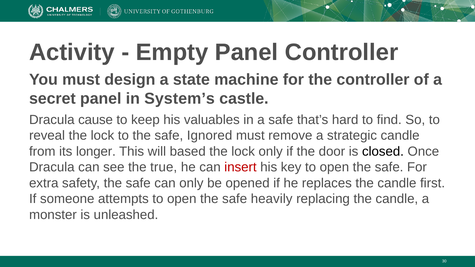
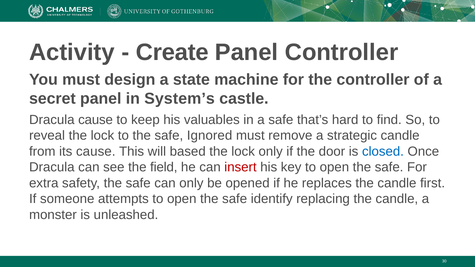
Empty: Empty -> Create (172, 52)
its longer: longer -> cause (96, 151)
closed colour: black -> blue (383, 151)
true: true -> field (164, 167)
heavily: heavily -> identify (272, 199)
